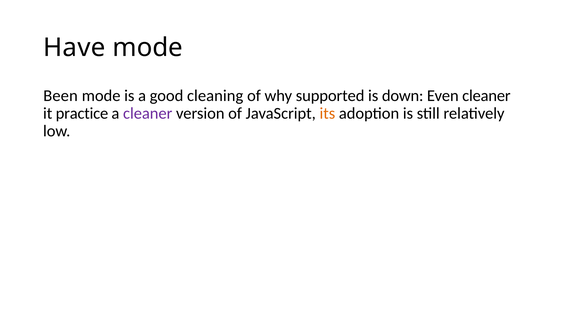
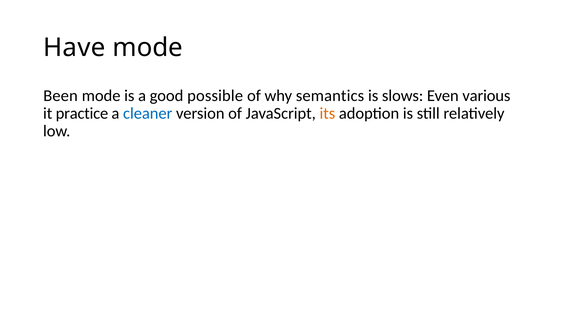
cleaning: cleaning -> possible (215, 96)
supported: supported -> semantics (330, 96)
down: down -> slows (403, 96)
Even cleaner: cleaner -> various (486, 96)
cleaner colour: purple -> blue (148, 113)
